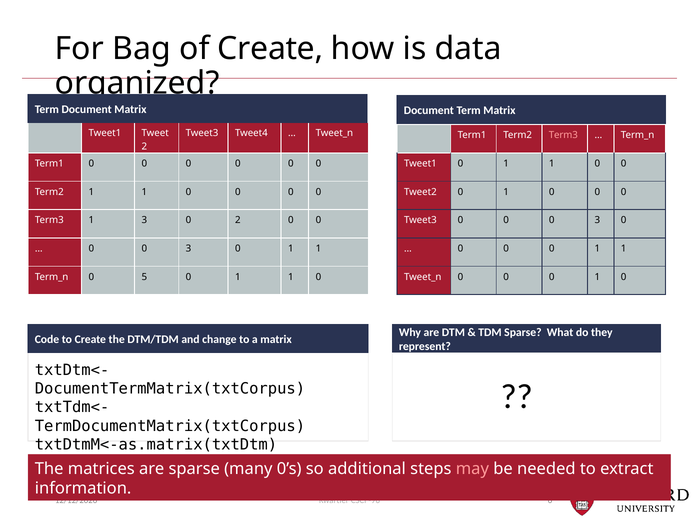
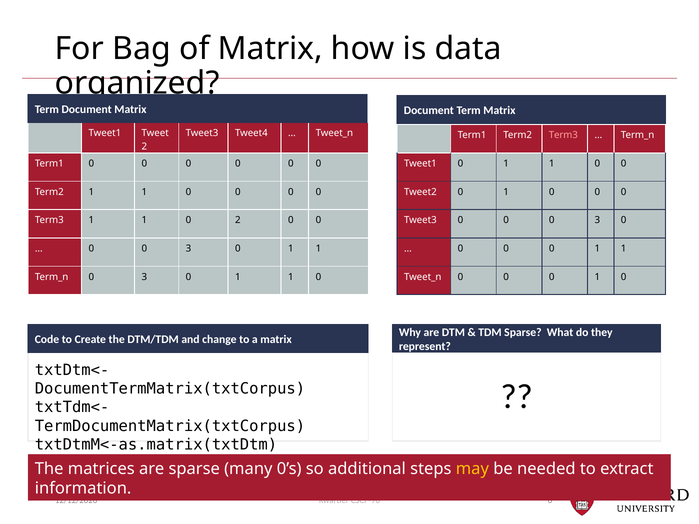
of Create: Create -> Matrix (270, 48)
Term3 1 3: 3 -> 1 (144, 220)
5: 5 -> 3 (144, 277)
may colour: pink -> yellow (472, 469)
